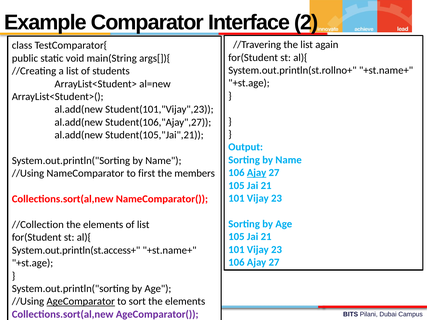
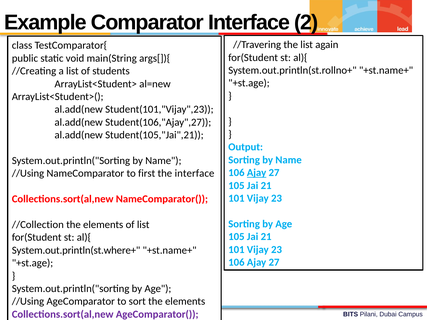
the members: members -> interface (195, 174)
System.out.println(st.access+: System.out.println(st.access+ -> System.out.println(st.where+ (76, 250)
AgeComparator underline: present -> none (81, 302)
